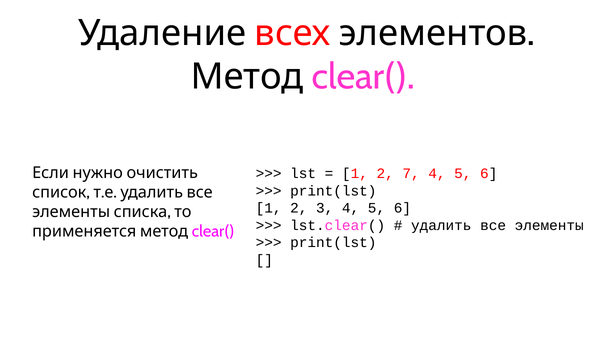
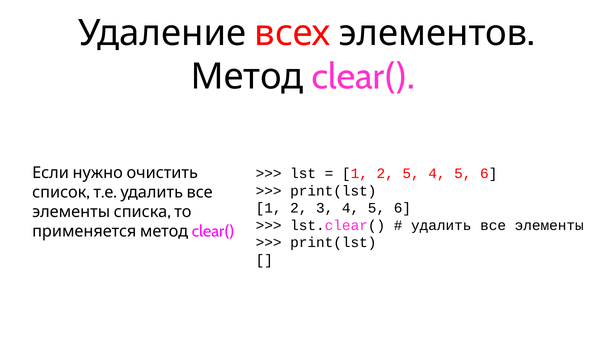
2 7: 7 -> 5 (411, 174)
